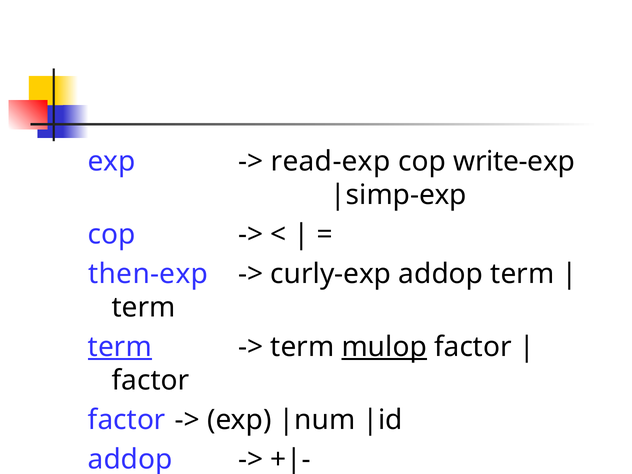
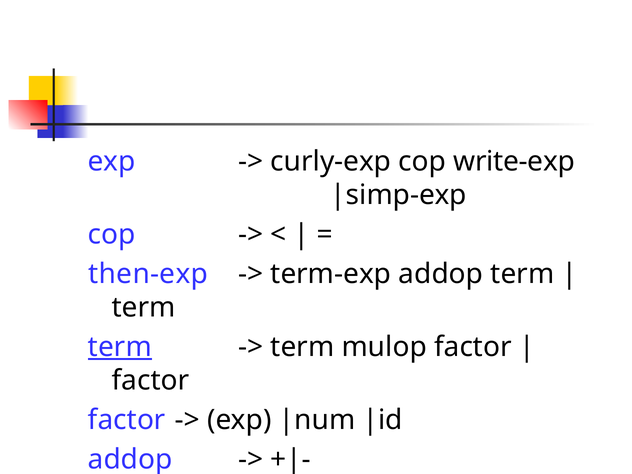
read-exp: read-exp -> curly-exp (331, 161)
curly-exp: curly-exp -> term-exp (331, 274)
mulop underline: present -> none (384, 347)
